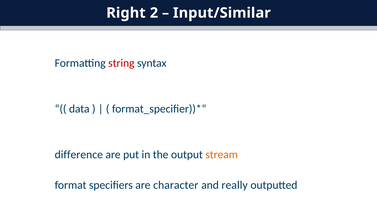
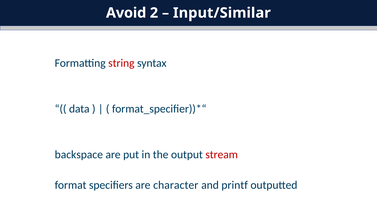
Right: Right -> Avoid (126, 13)
difference: difference -> backspace (79, 155)
stream colour: orange -> red (222, 155)
really: really -> printf (235, 185)
